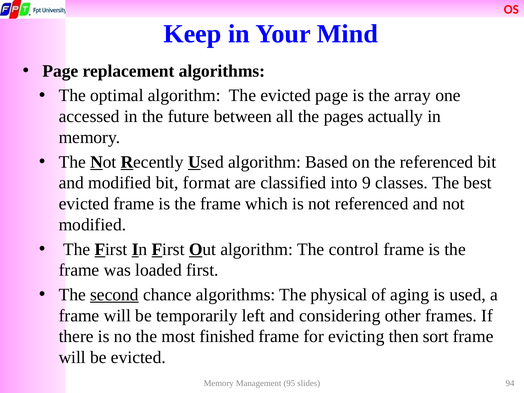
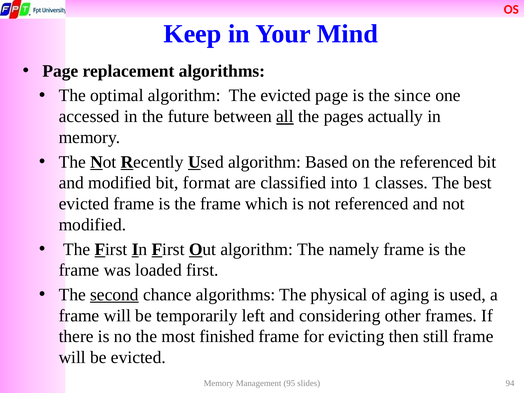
array: array -> since (413, 96)
all underline: none -> present (285, 117)
9: 9 -> 1 (366, 183)
control: control -> namely (354, 249)
sort: sort -> still (436, 337)
